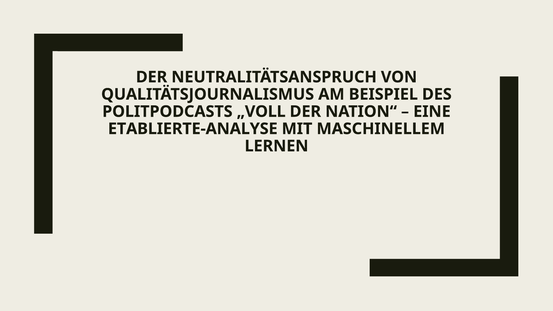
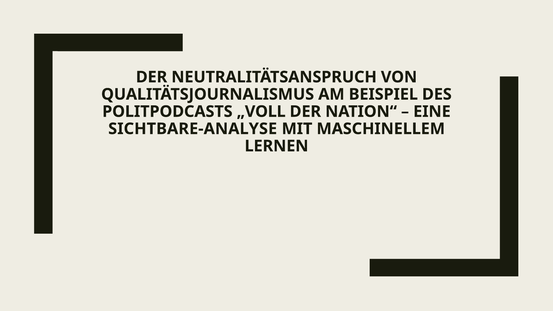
ETABLIERTE-ANALYSE: ETABLIERTE-ANALYSE -> SICHTBARE-ANALYSE (193, 129)
